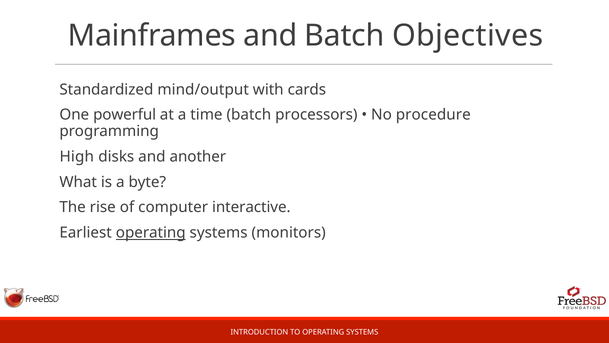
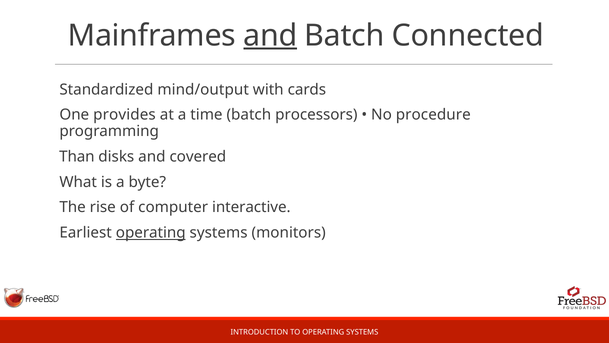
and underline: none -> present (270, 35)
Objectives: Objectives -> Connected (468, 35)
powerful: powerful -> provides (124, 115)
High: High -> Than (77, 157)
another: another -> covered (198, 157)
